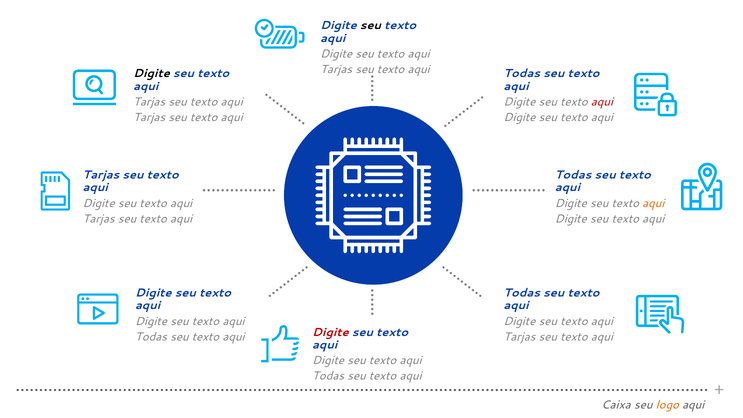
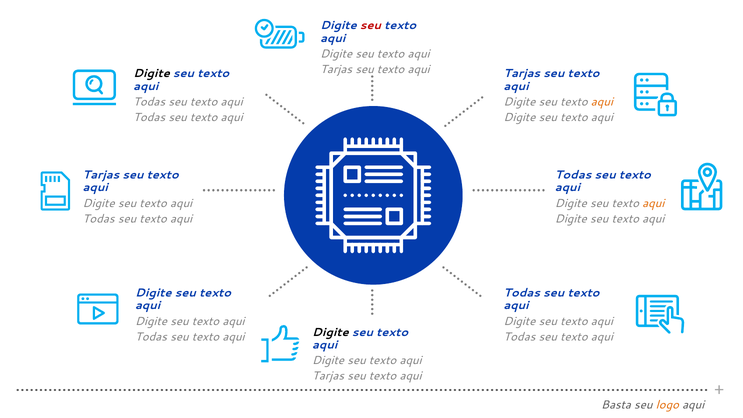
seu colour: black -> red (371, 26)
Todas: Todas -> Tarjas (522, 74)
Tarjas: Tarjas -> Todas (149, 102)
aqui colour: red -> orange (602, 102)
Tarjas: Tarjas -> Todas (149, 118)
Tarjas: Tarjas -> Todas (99, 219)
Digite colour: red -> black (330, 332)
Tarjas: Tarjas -> Todas (519, 337)
Todas: Todas -> Tarjas (328, 376)
Caixa: Caixa -> Basta (616, 405)
